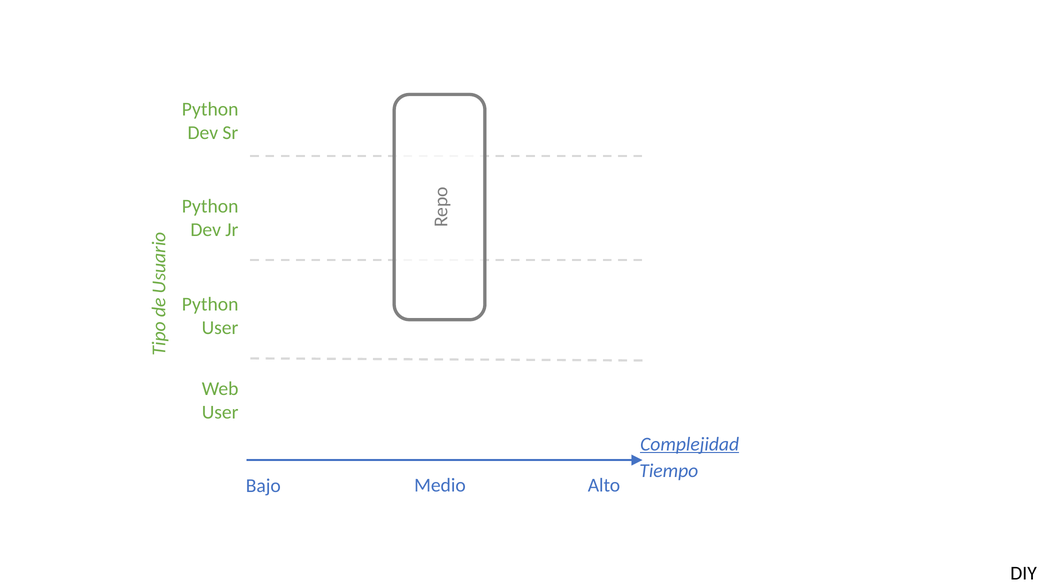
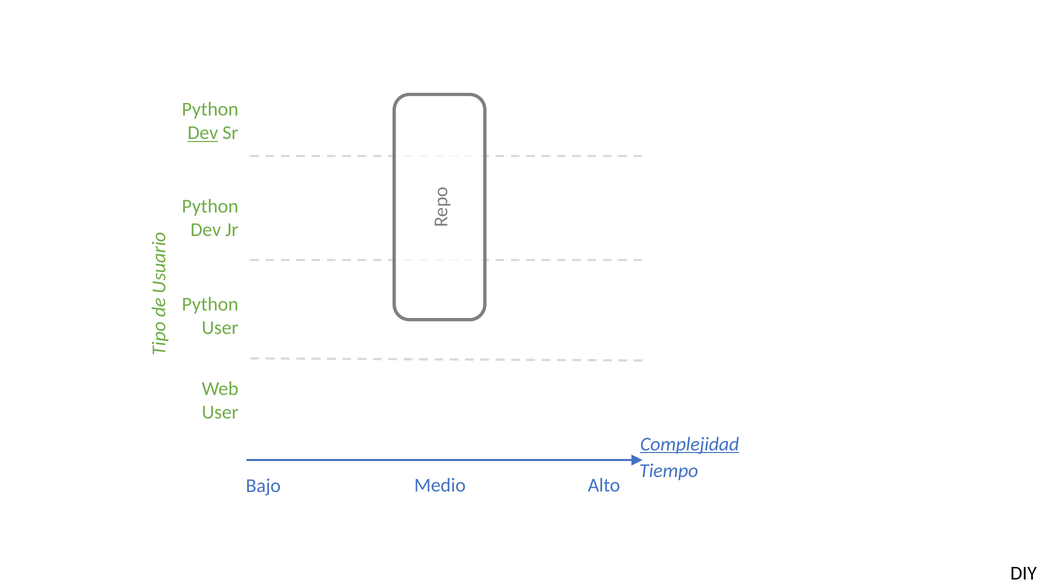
Dev underline: none -> present (203, 133)
